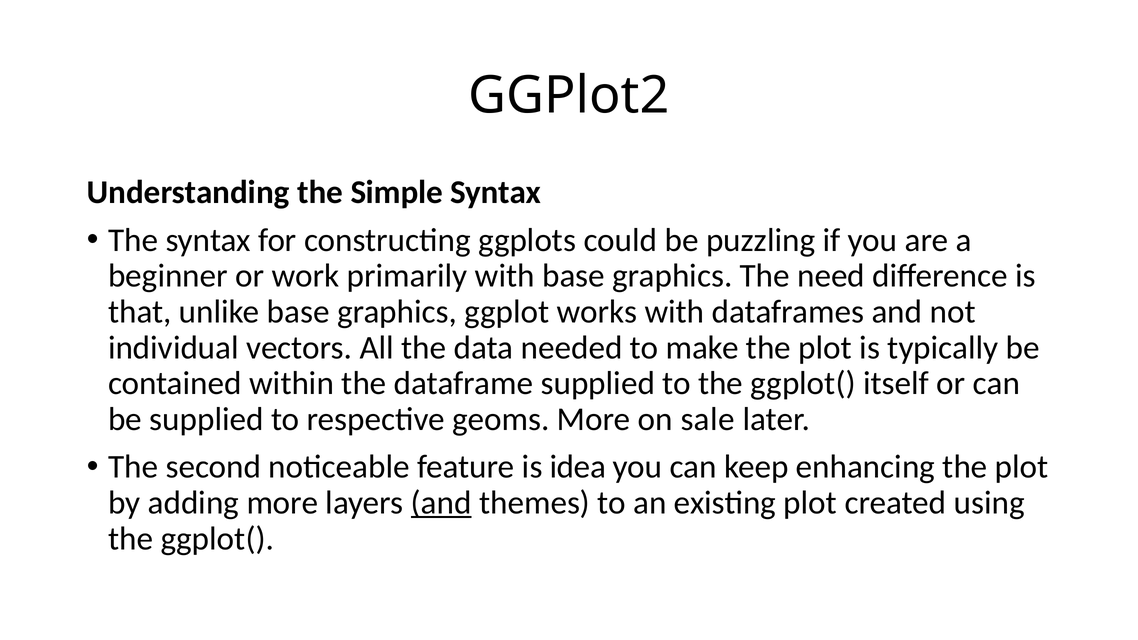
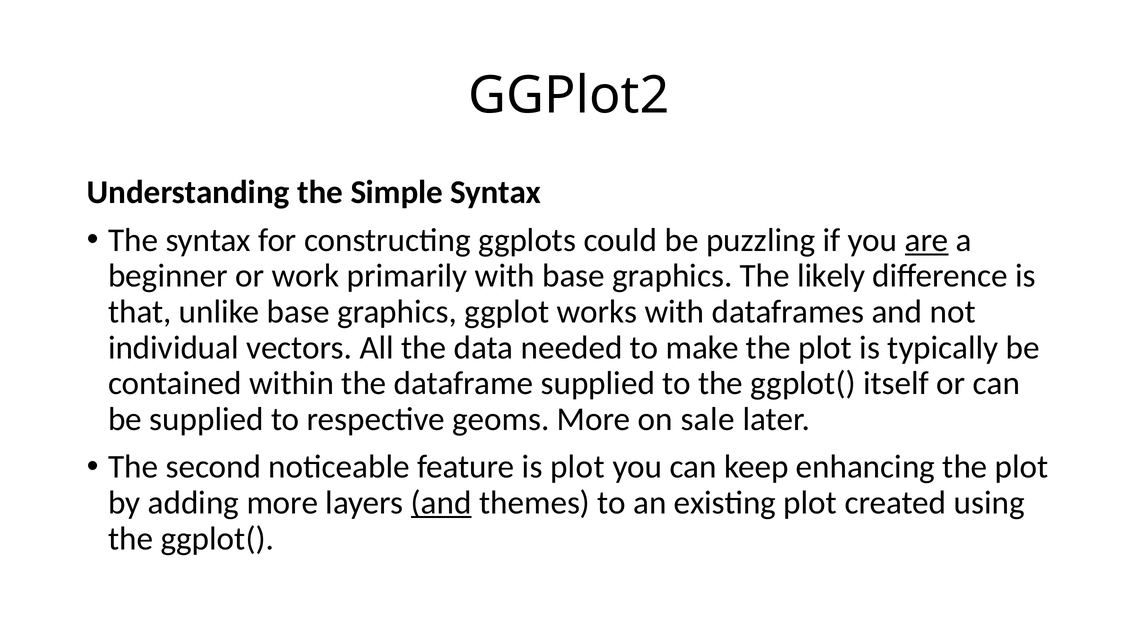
are underline: none -> present (927, 240)
need: need -> likely (831, 276)
is idea: idea -> plot (577, 467)
